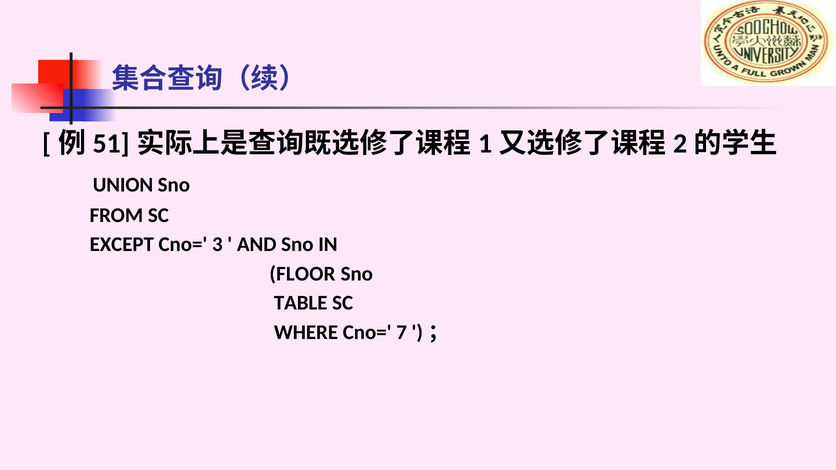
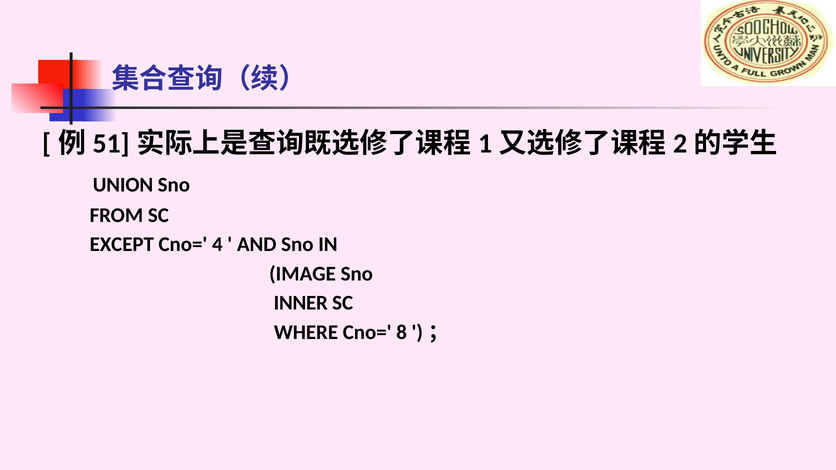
3: 3 -> 4 (217, 245)
FLOOR: FLOOR -> IMAGE (303, 274)
TABLE: TABLE -> INNER (301, 303)
7: 7 -> 8 (402, 332)
